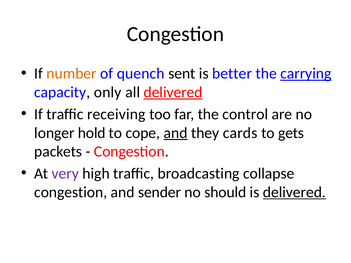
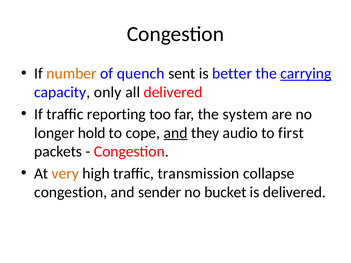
delivered underline: present -> none (173, 92)
receiving: receiving -> reporting (116, 114)
control: control -> system (245, 114)
cards: cards -> audio (240, 133)
gets: gets -> first (291, 133)
very colour: purple -> orange (65, 174)
broadcasting: broadcasting -> transmission (198, 174)
should: should -> bucket (225, 192)
delivered underline: present -> none (294, 192)
